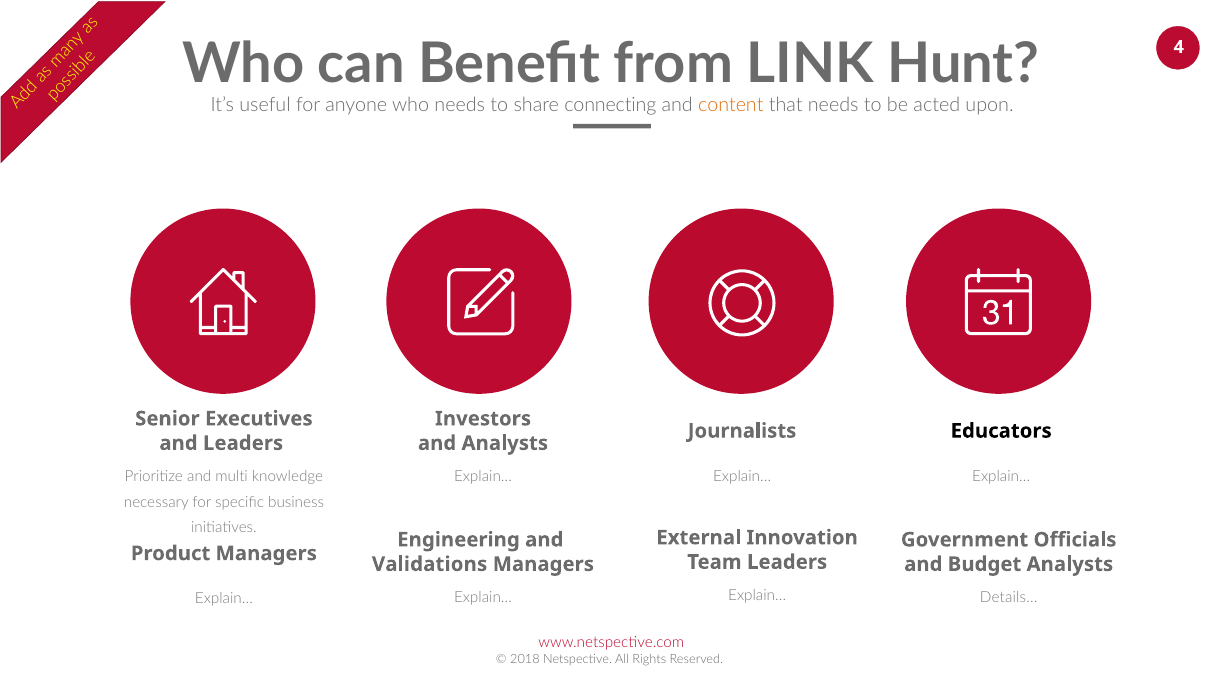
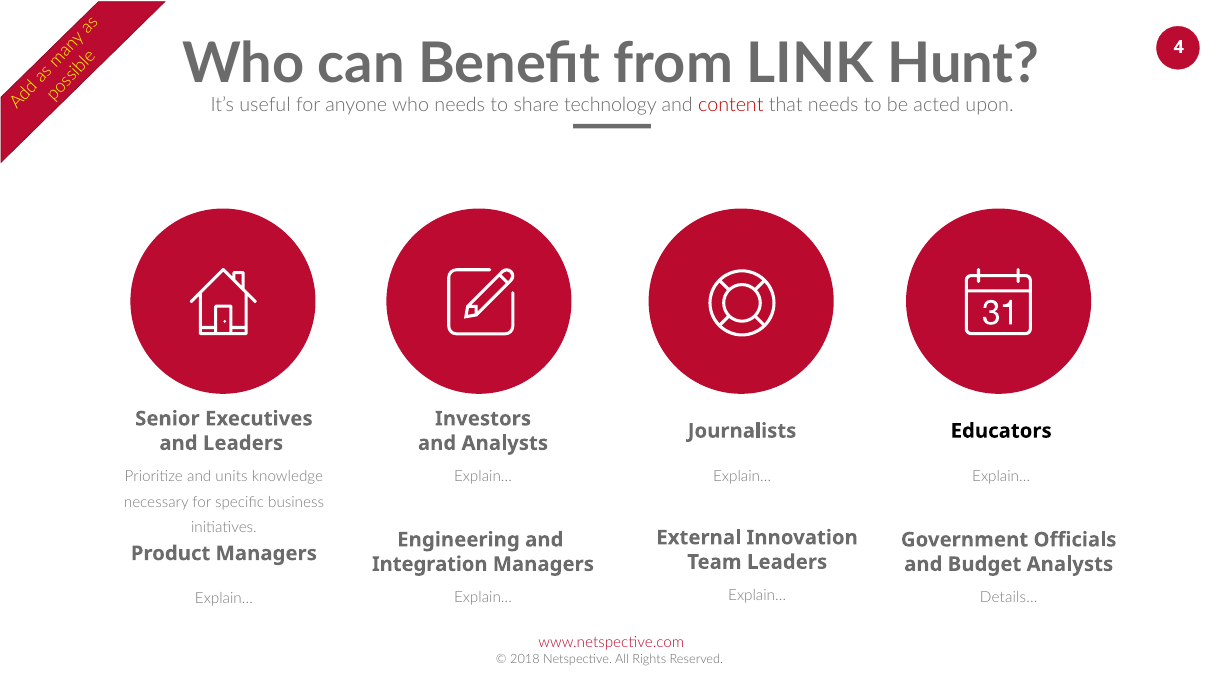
connecting: connecting -> technology (610, 105)
content colour: orange -> red (731, 105)
multi: multi -> units (232, 476)
Validations: Validations -> Integration (430, 564)
